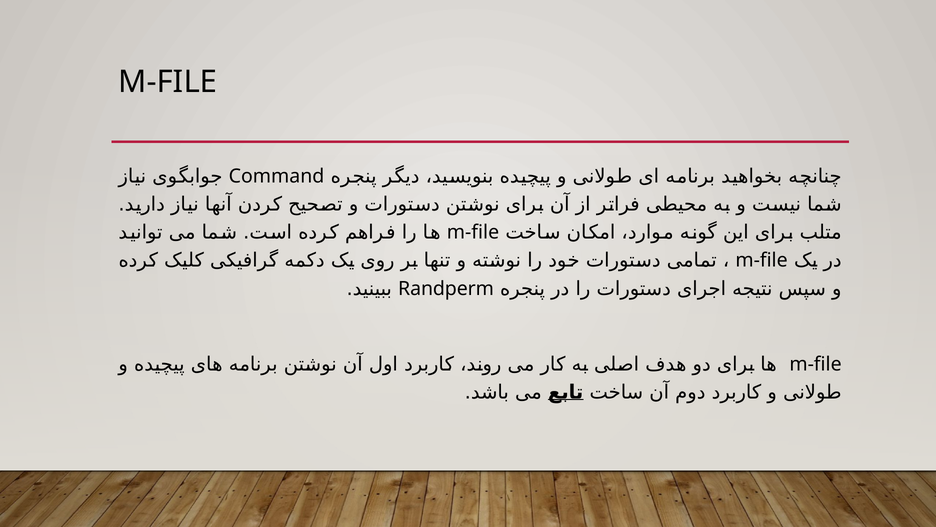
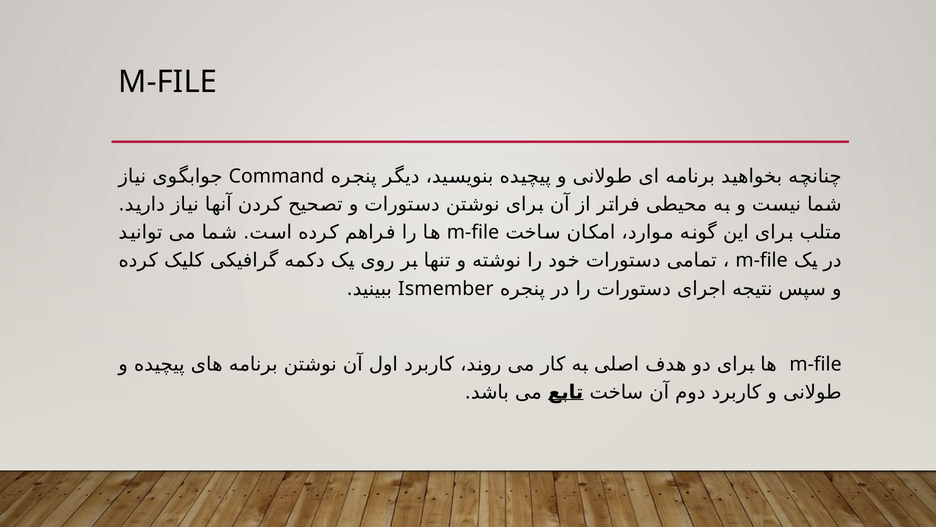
Randperm: Randperm -> Ismember (446, 288)
